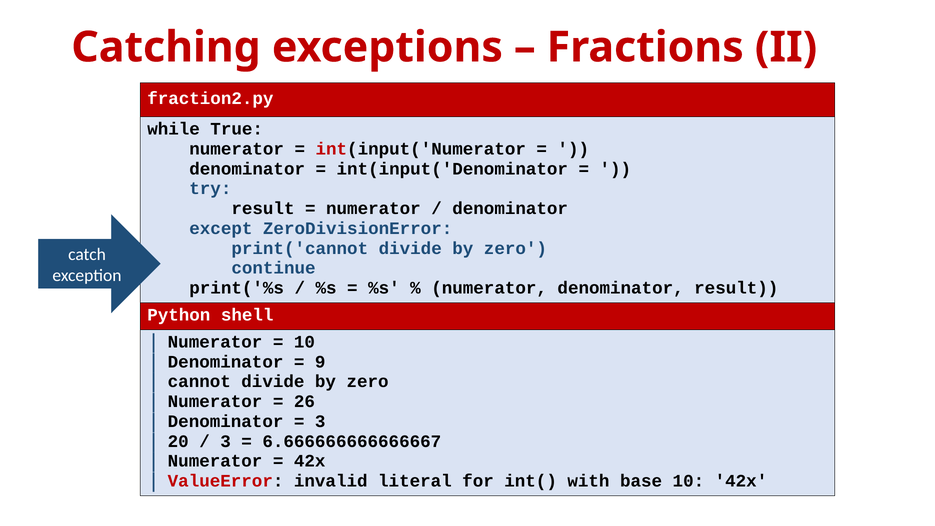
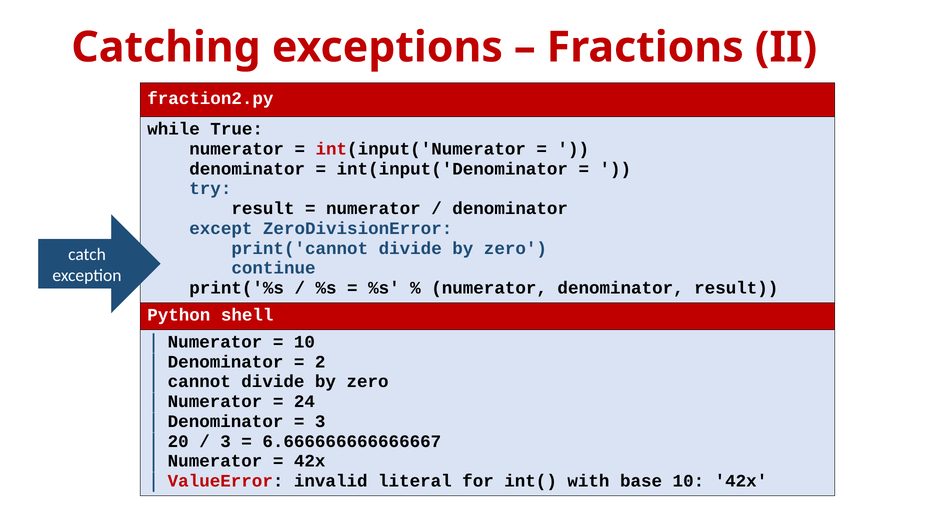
9: 9 -> 2 (320, 362)
26: 26 -> 24 (304, 402)
